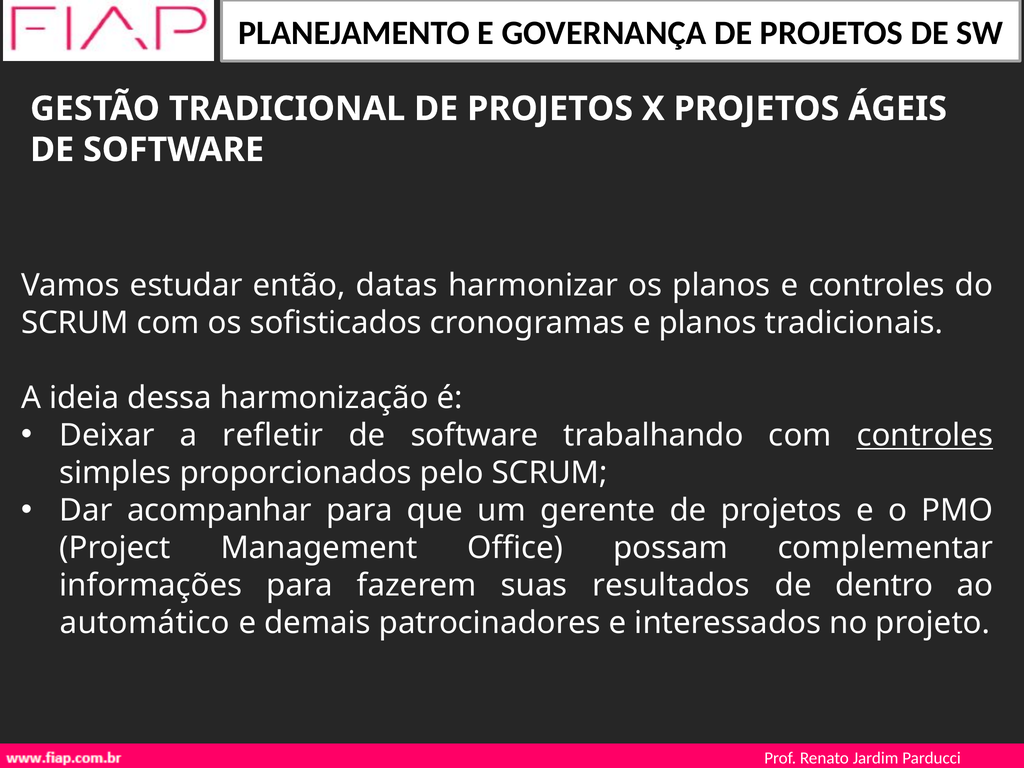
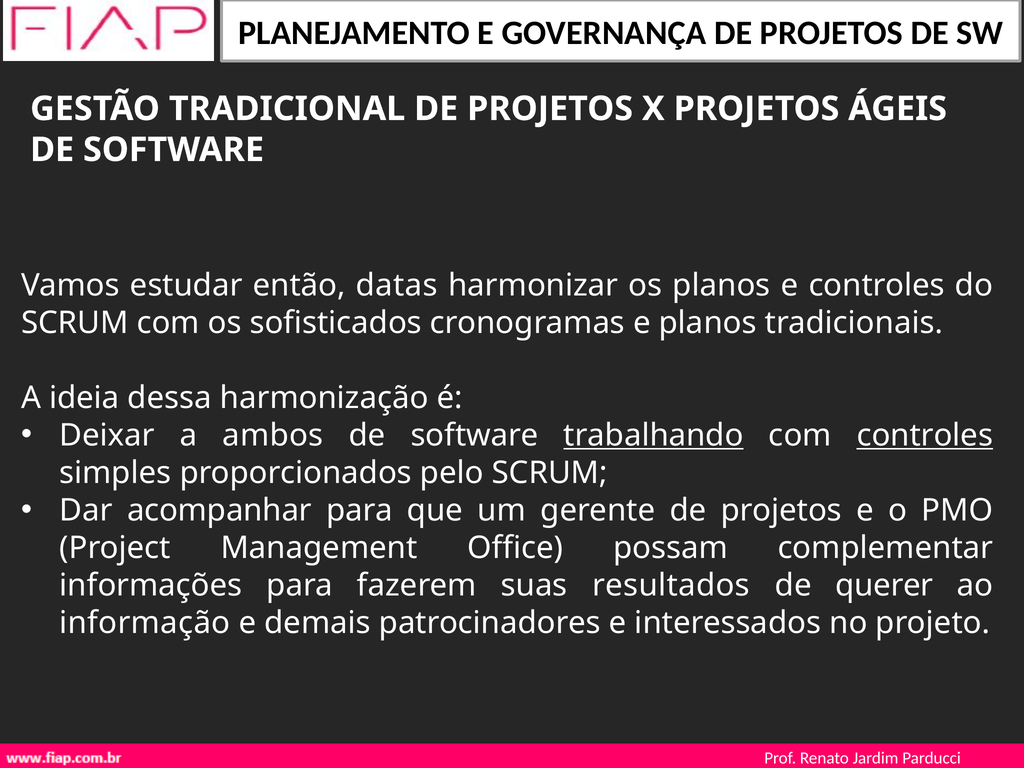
refletir: refletir -> ambos (273, 435)
trabalhando underline: none -> present (653, 435)
dentro: dentro -> querer (884, 585)
automático: automático -> informação (145, 623)
